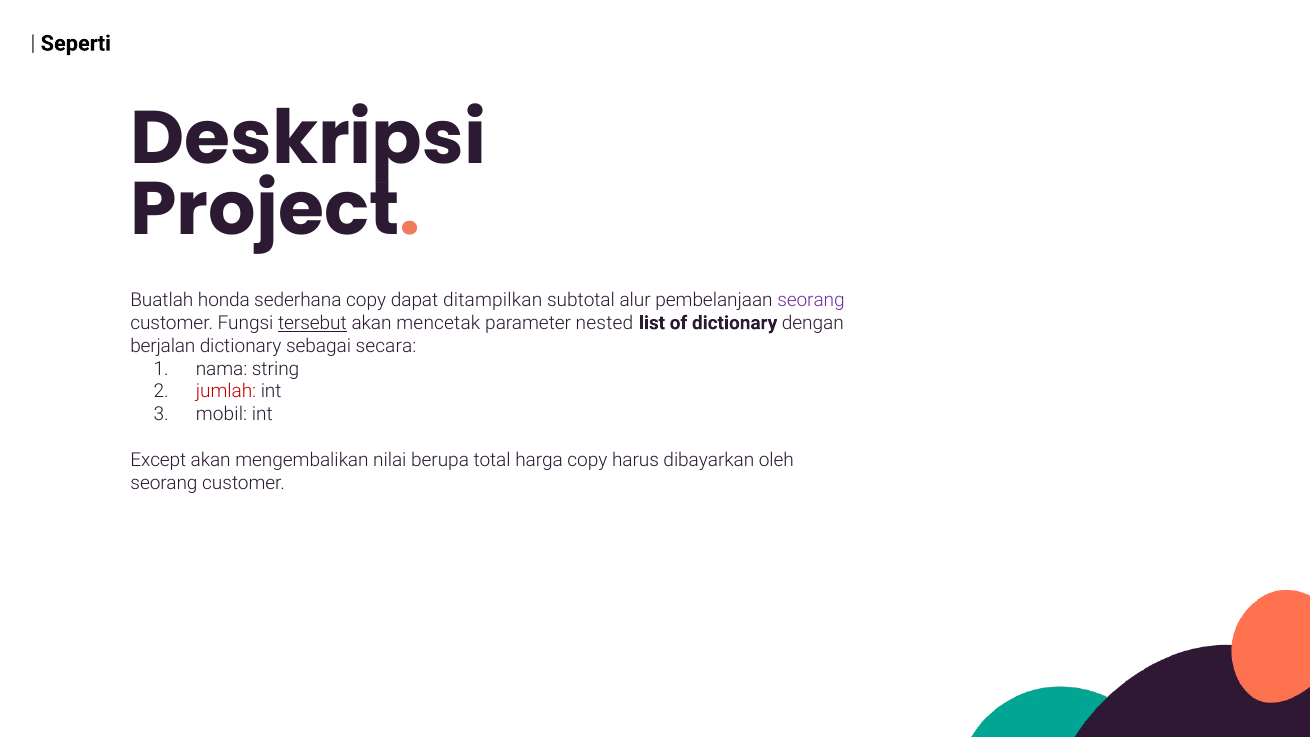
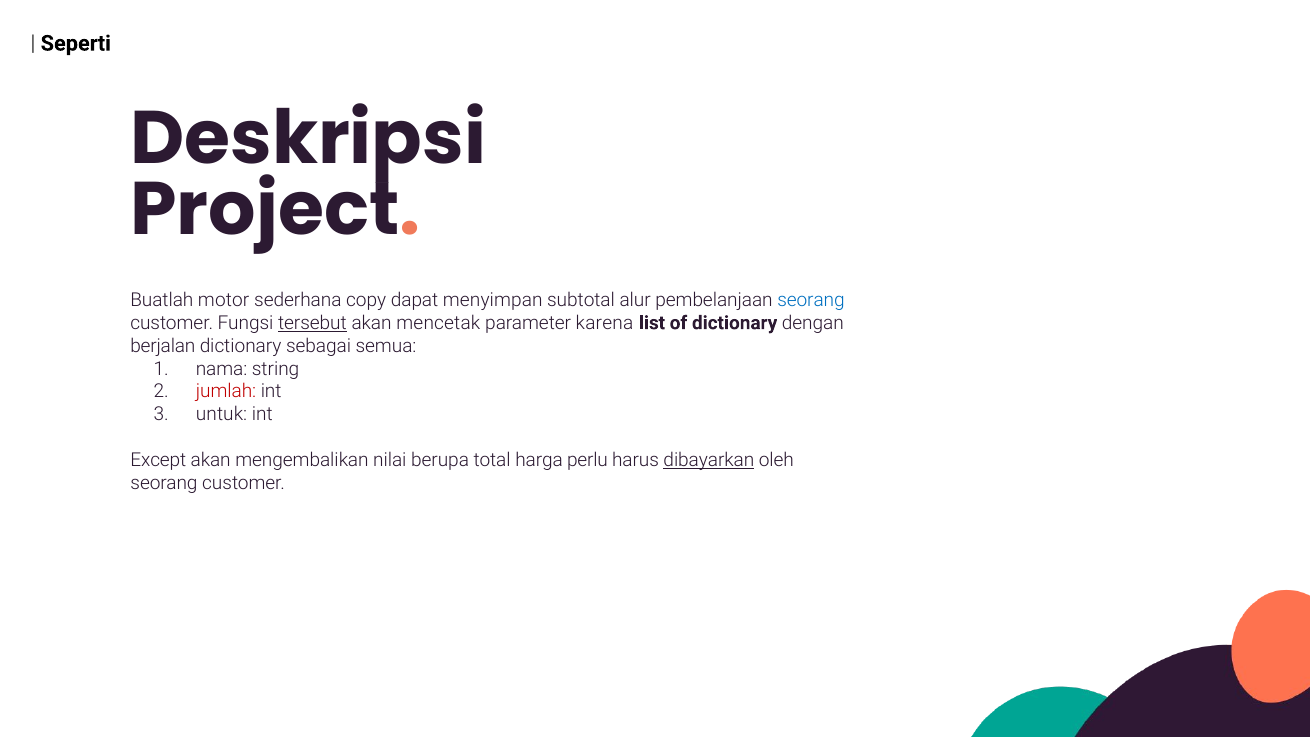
honda: honda -> motor (224, 300)
ditampilkan: ditampilkan -> menyimpan (493, 300)
seorang colour: purple -> blue (811, 300)
nested: nested -> karena (604, 323)
secara: secara -> semua (386, 346)
mobil: mobil -> untuk (222, 415)
harga copy: copy -> perlu (587, 460)
dibayarkan underline: none -> present (709, 460)
